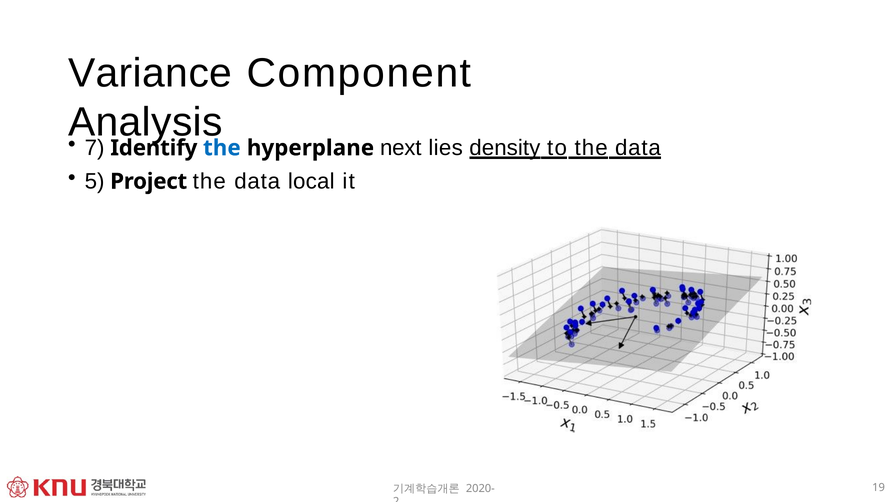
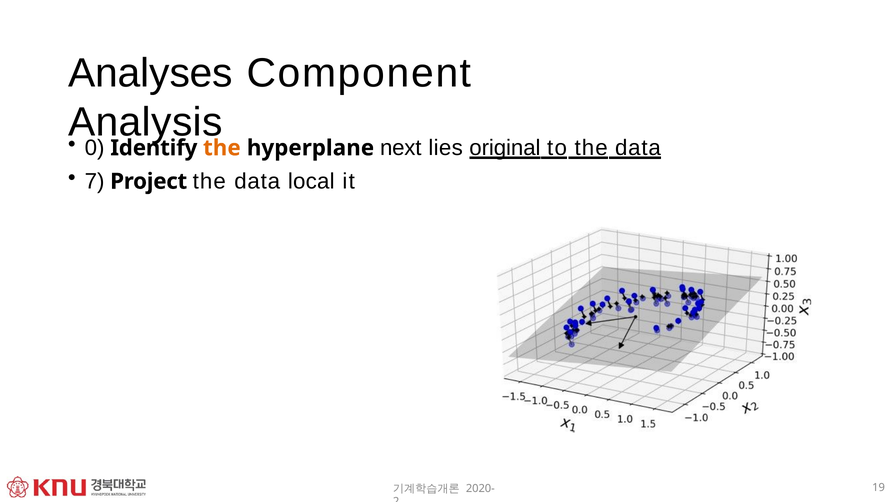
Variance: Variance -> Analyses (150, 73)
7: 7 -> 0 (95, 148)
the colour: blue -> orange (222, 148)
density: density -> original (505, 148)
5: 5 -> 7 (95, 181)
